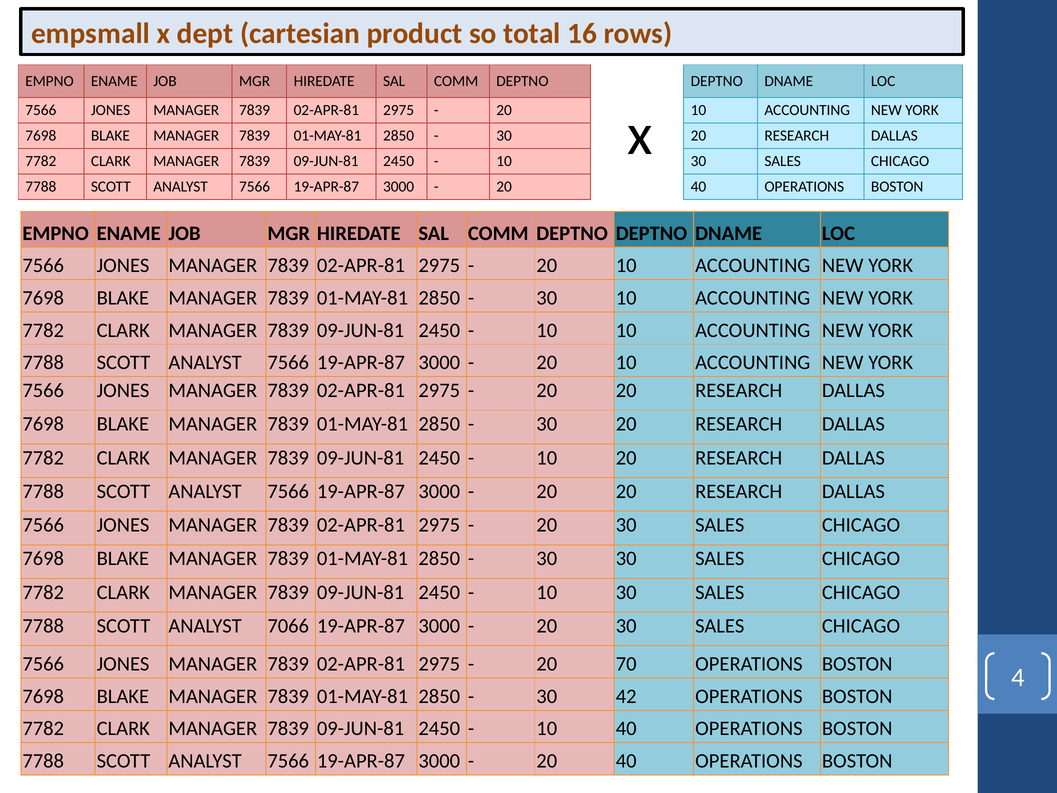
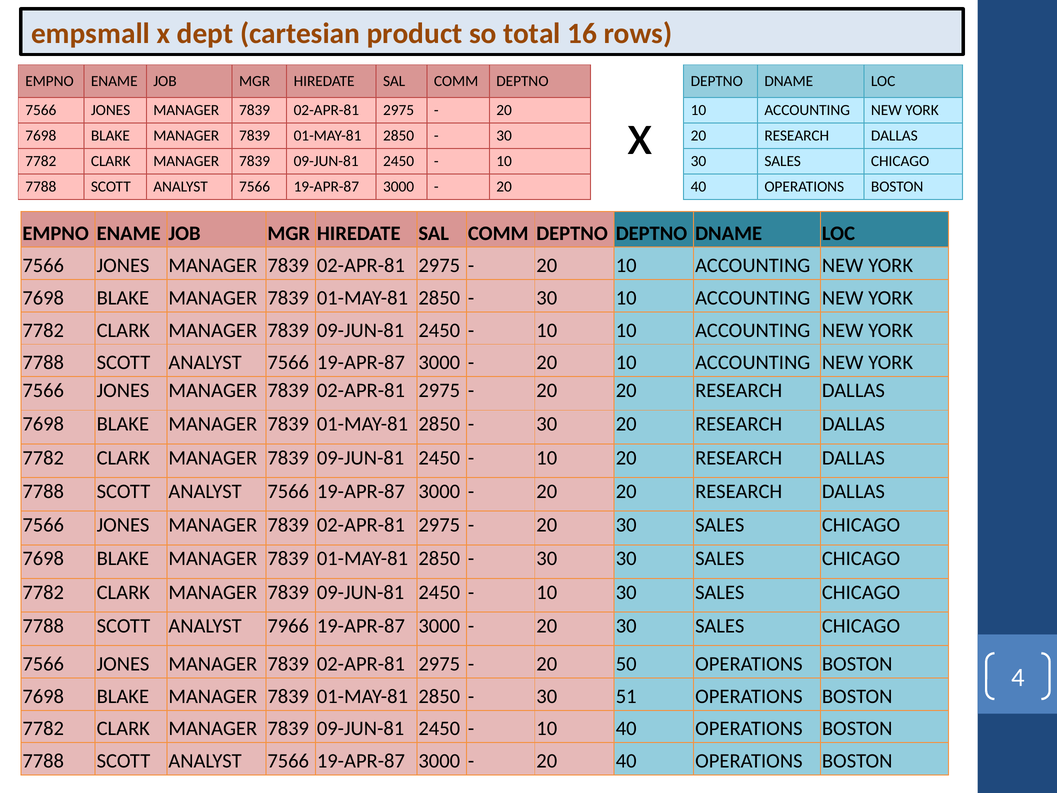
7066: 7066 -> 7966 (288, 626)
70: 70 -> 50 (626, 664)
42: 42 -> 51 (626, 696)
